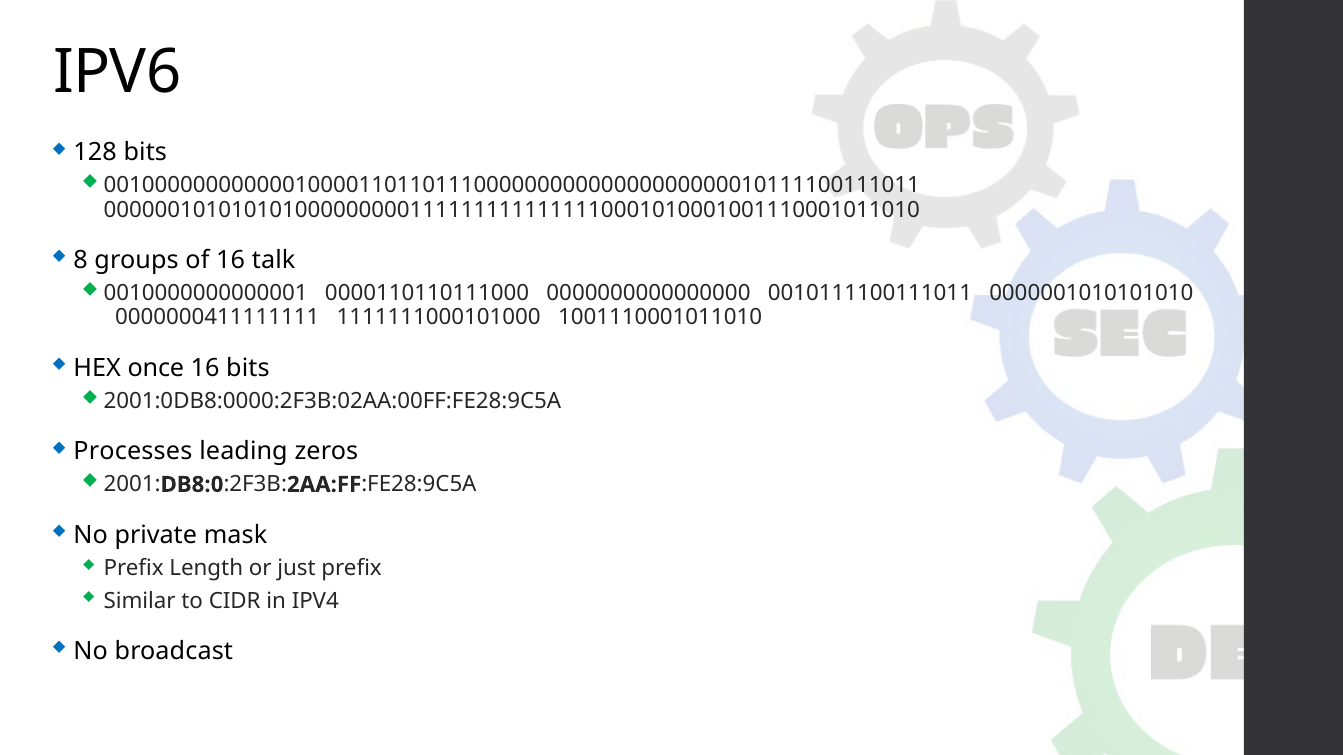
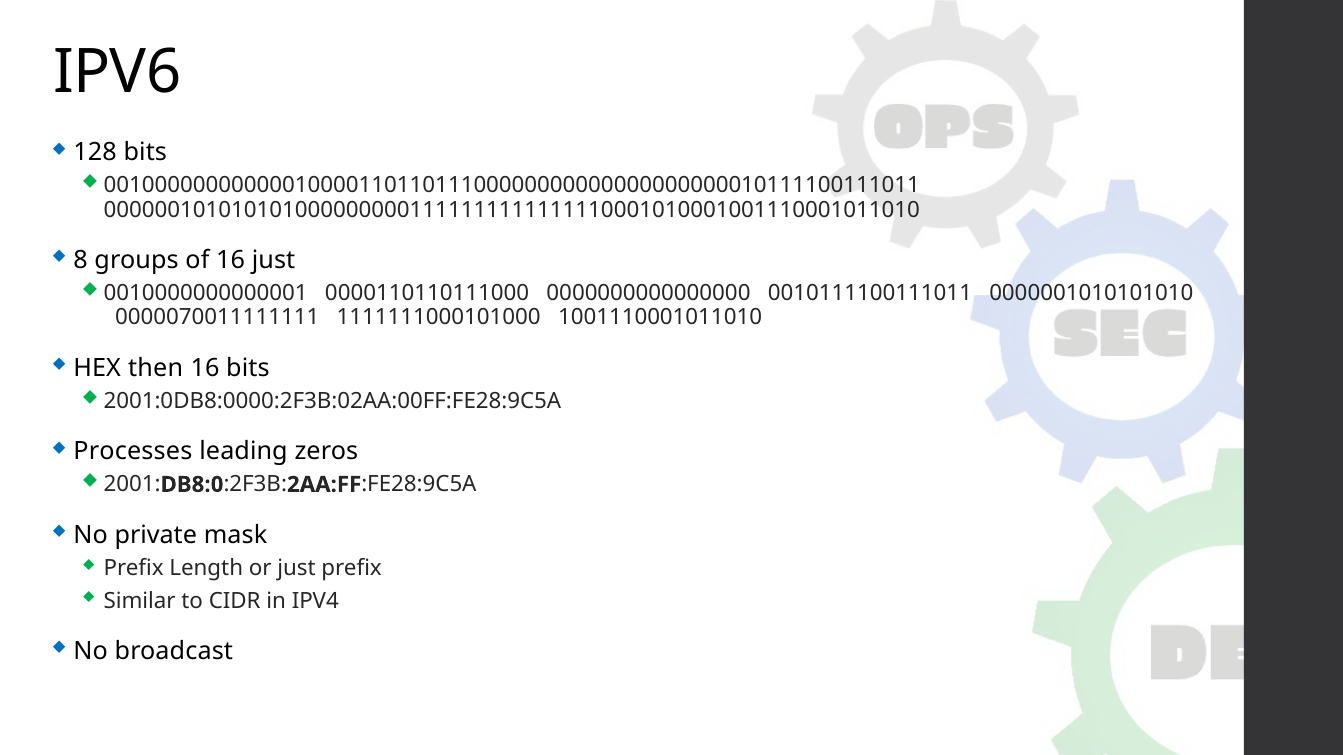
16 talk: talk -> just (274, 260)
0000000411111111: 0000000411111111 -> 0000070011111111 (217, 318)
once: once -> then (156, 368)
